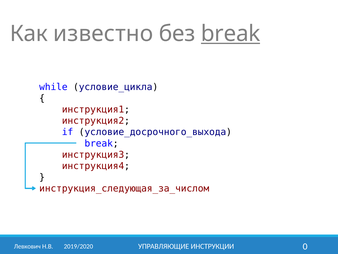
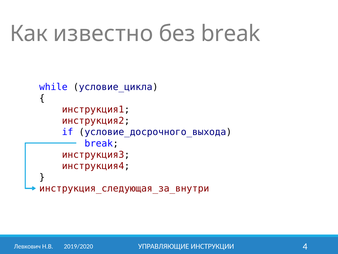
break underline: present -> none (231, 34)
инструкция_следующая_за_числом: инструкция_следующая_за_числом -> инструкция_следующая_за_внутри (124, 188)
0: 0 -> 4 (305, 246)
